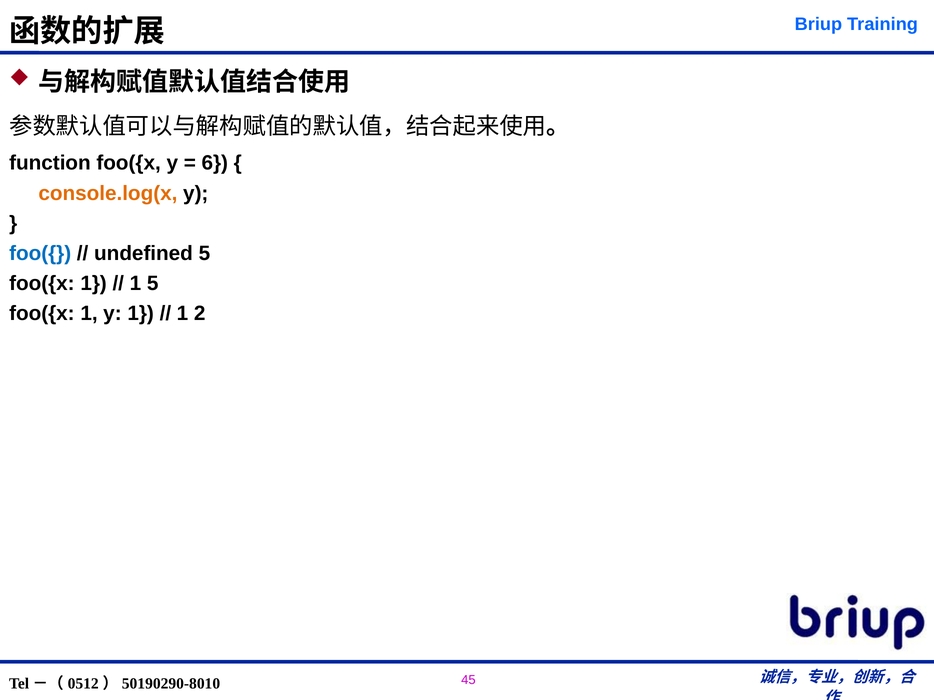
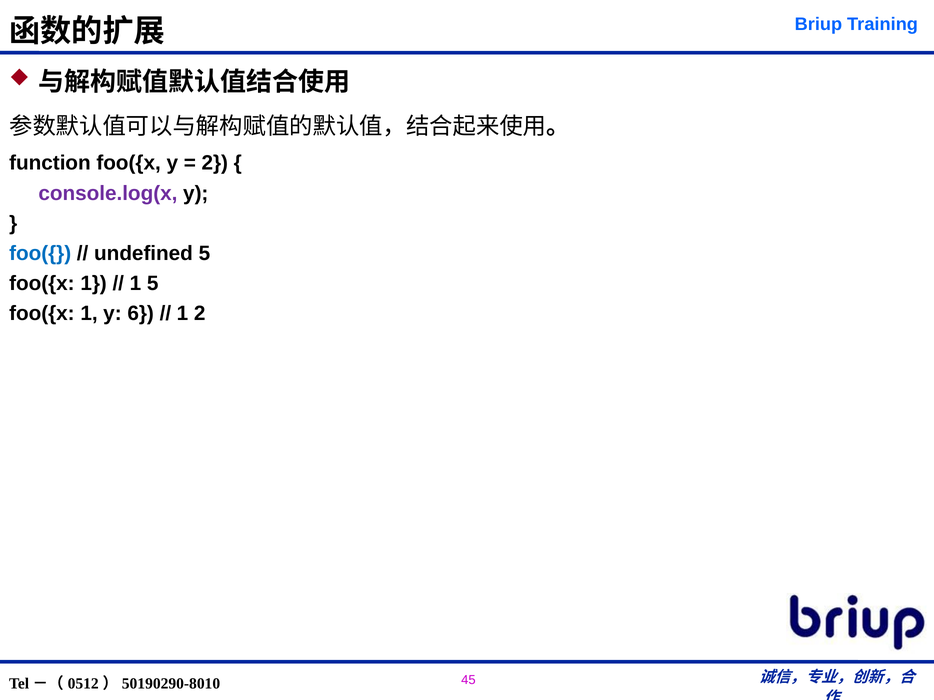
6: 6 -> 2 (215, 163)
console.log(x colour: orange -> purple (108, 193)
y 1: 1 -> 6 (141, 314)
